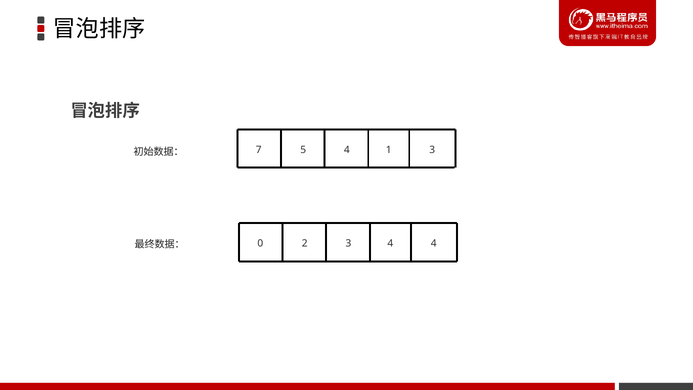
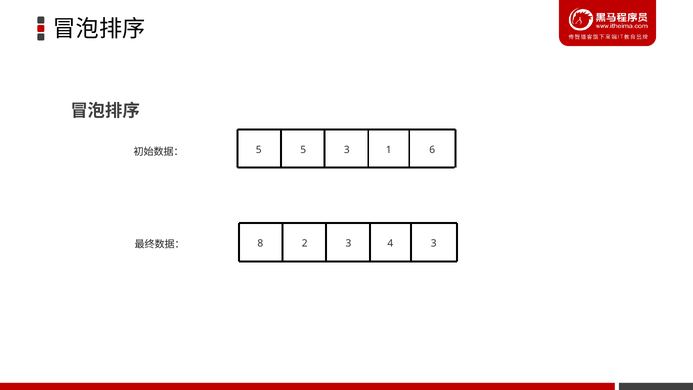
7: 7 -> 5 (259, 150)
5 4: 4 -> 3 (347, 150)
1 3: 3 -> 6 (432, 150)
0: 0 -> 8 (260, 244)
4 4: 4 -> 3 (434, 244)
